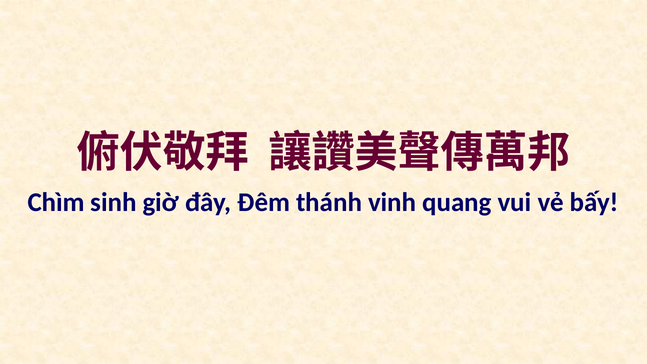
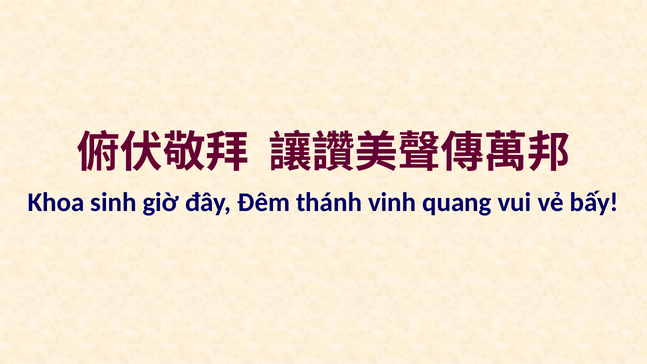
Chìm: Chìm -> Khoa (56, 202)
